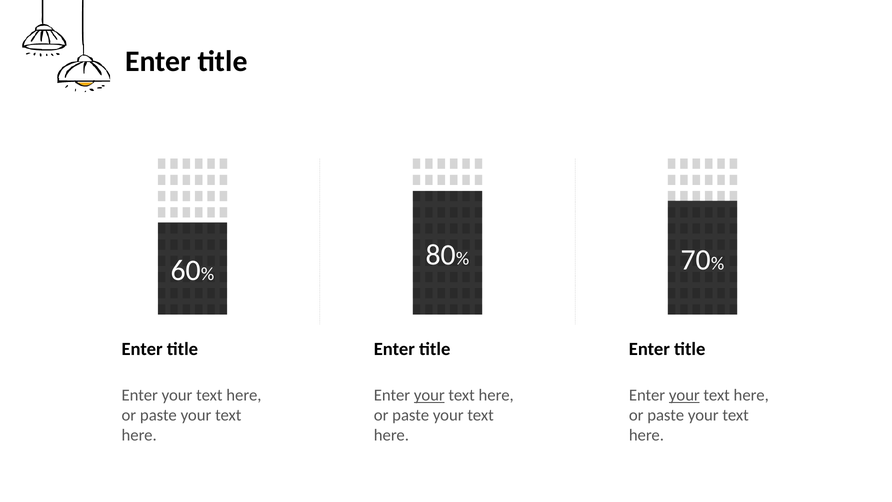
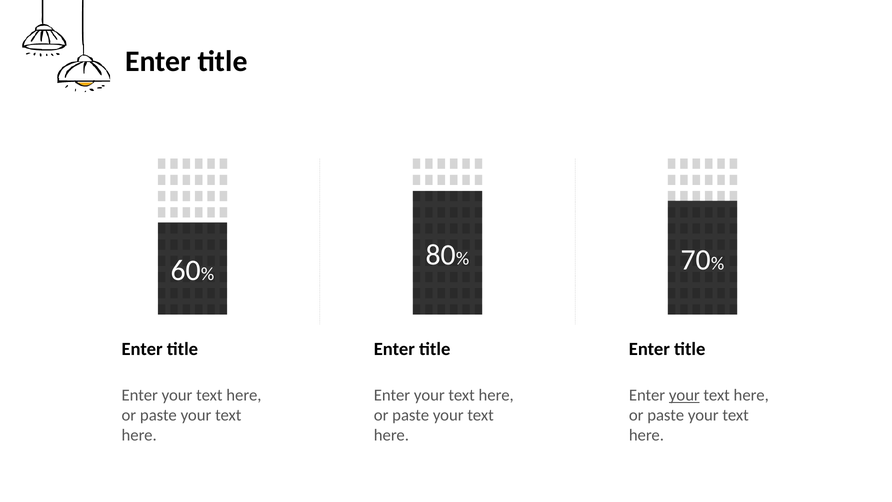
your underline: present -> none (429, 395)
